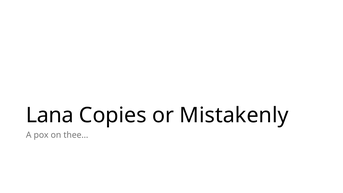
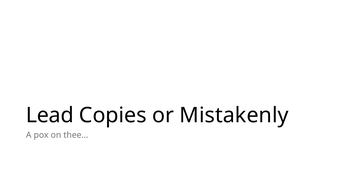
Lana: Lana -> Lead (50, 115)
